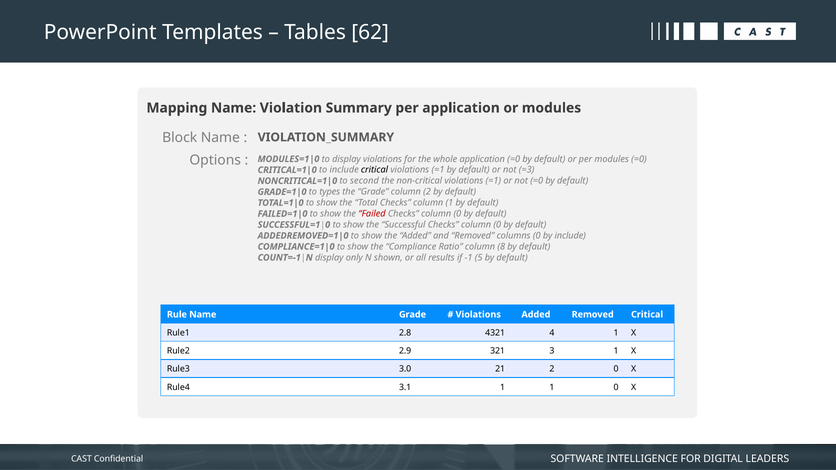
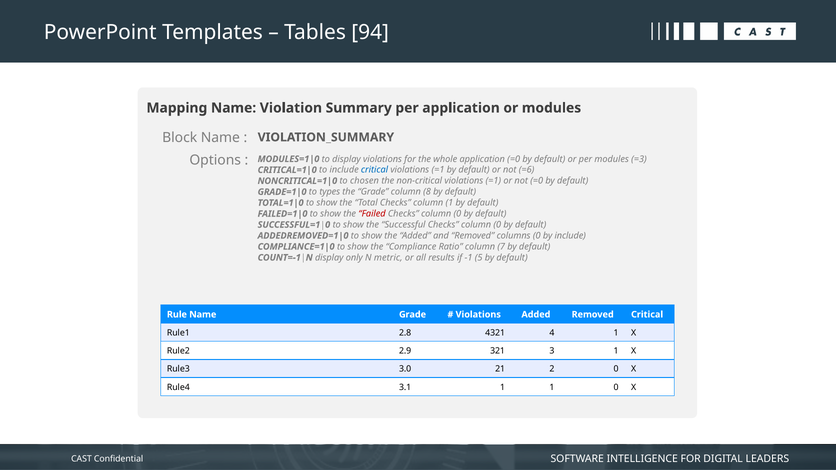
62: 62 -> 94 (370, 33)
modules =0: =0 -> =3 (639, 159)
critical colour: black -> blue (375, 170)
=3: =3 -> =6 (527, 170)
second: second -> chosen (364, 181)
column 2: 2 -> 8 (427, 192)
8: 8 -> 7 (501, 247)
shown: shown -> metric (388, 258)
